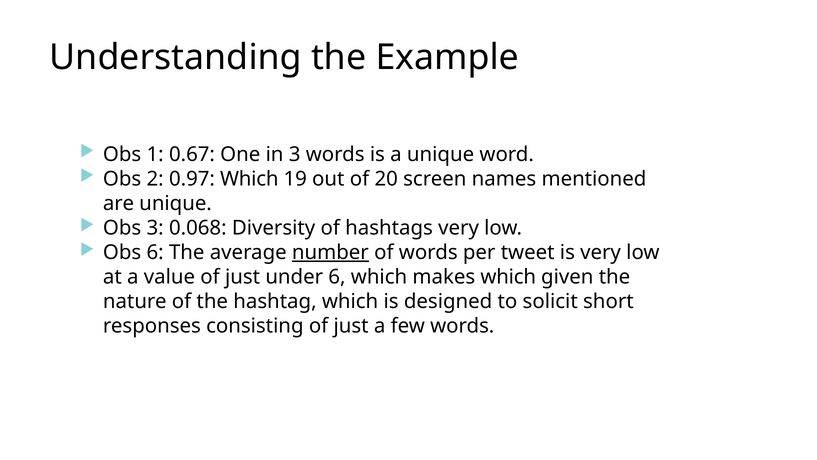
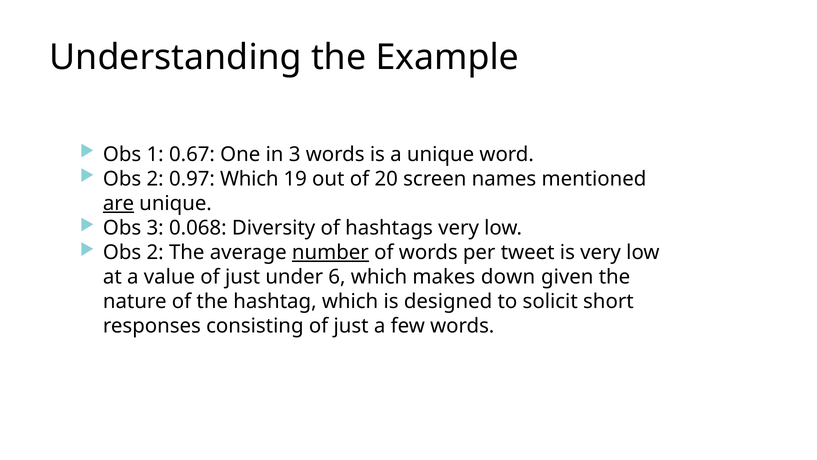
are underline: none -> present (119, 203)
6: 6 -> 2 (155, 252)
makes which: which -> down (508, 277)
